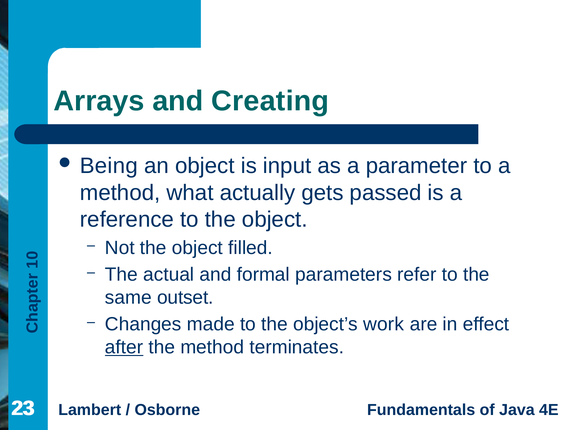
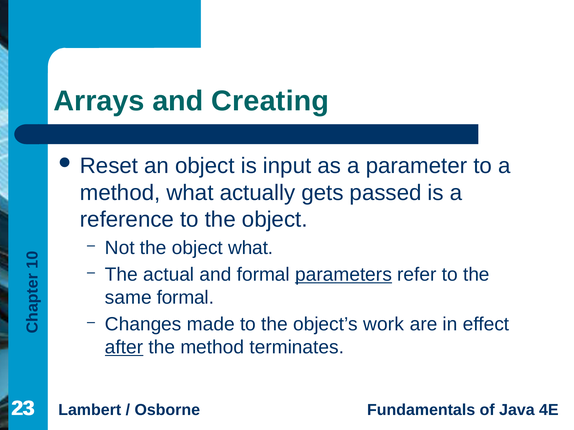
Being: Being -> Reset (109, 166)
object filled: filled -> what (251, 248)
parameters underline: none -> present (344, 275)
same outset: outset -> formal (185, 298)
